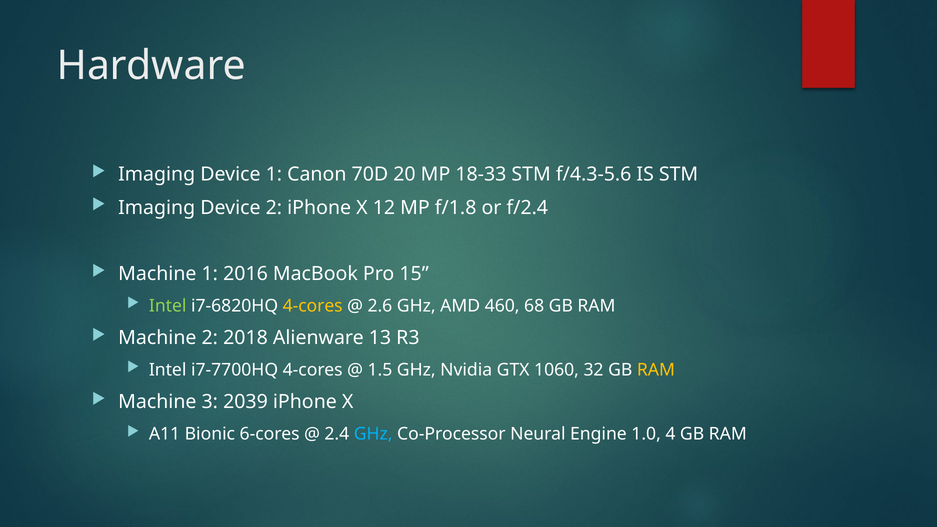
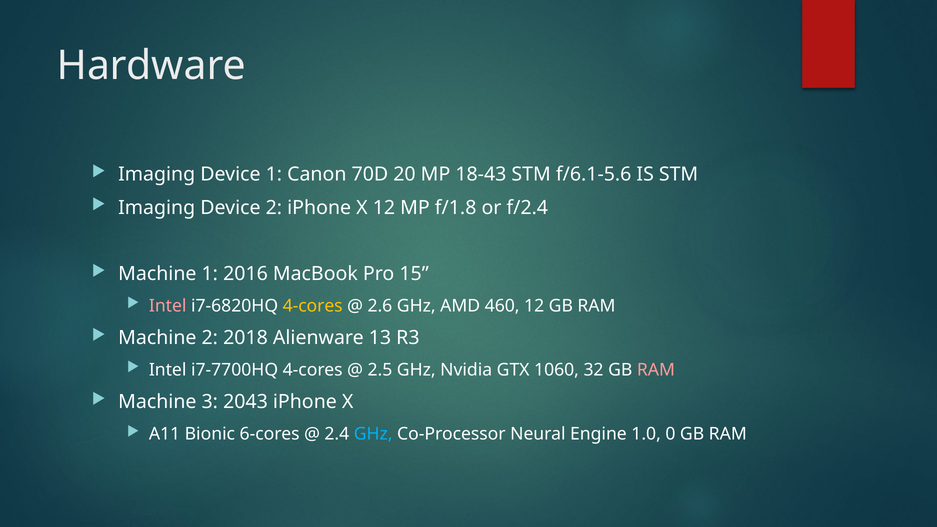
18-33: 18-33 -> 18-43 (481, 174)
f/4.3-5.6: f/4.3-5.6 -> f/6.1-5.6 (594, 174)
Intel colour: light green -> pink (168, 306)
460 68: 68 -> 12 (534, 306)
1.5: 1.5 -> 2.5 (380, 370)
RAM colour: yellow -> pink (656, 370)
2039: 2039 -> 2043 (245, 402)
4: 4 -> 0 (670, 434)
